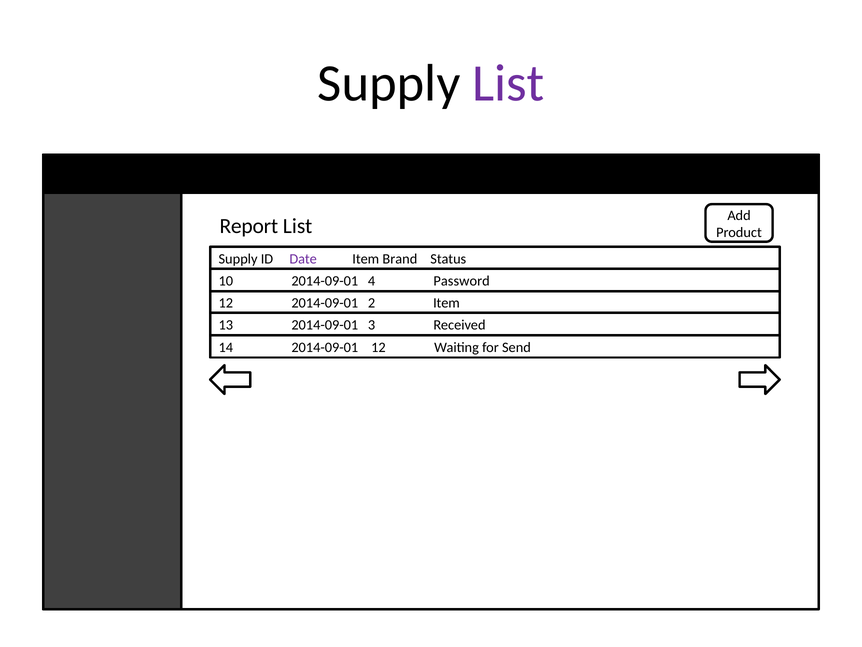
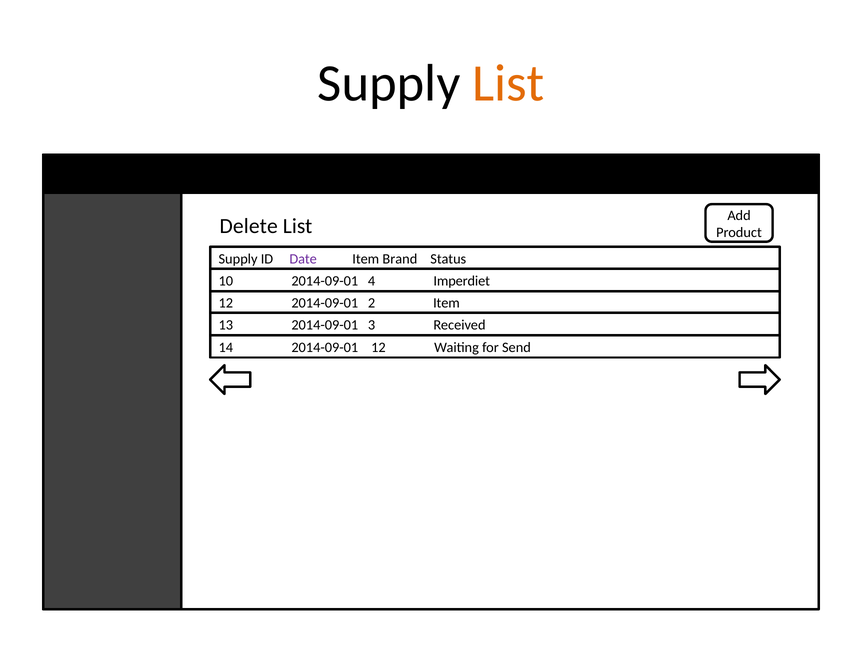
List colour: purple -> orange (508, 83)
Report: Report -> Delete (249, 226)
Password: Password -> Imperdiet (462, 281)
